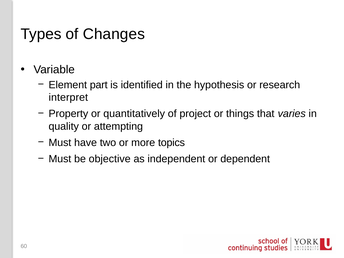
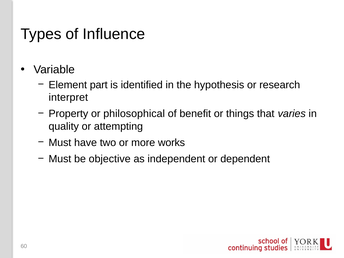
Changes: Changes -> Influence (114, 34)
quantitatively: quantitatively -> philosophical (134, 114)
project: project -> benefit (195, 114)
topics: topics -> works (171, 143)
